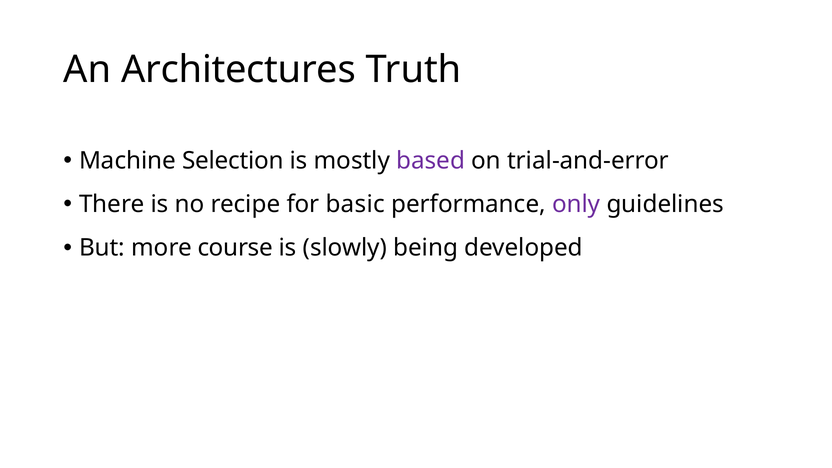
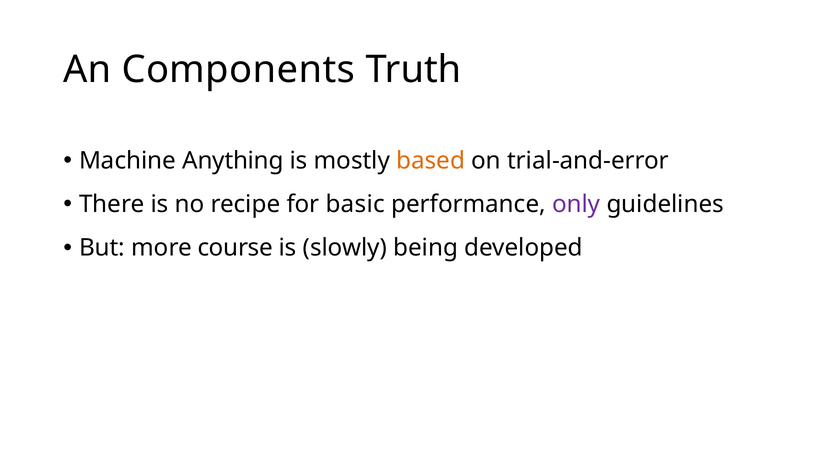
Architectures: Architectures -> Components (238, 70)
Selection: Selection -> Anything (233, 161)
based colour: purple -> orange (431, 161)
